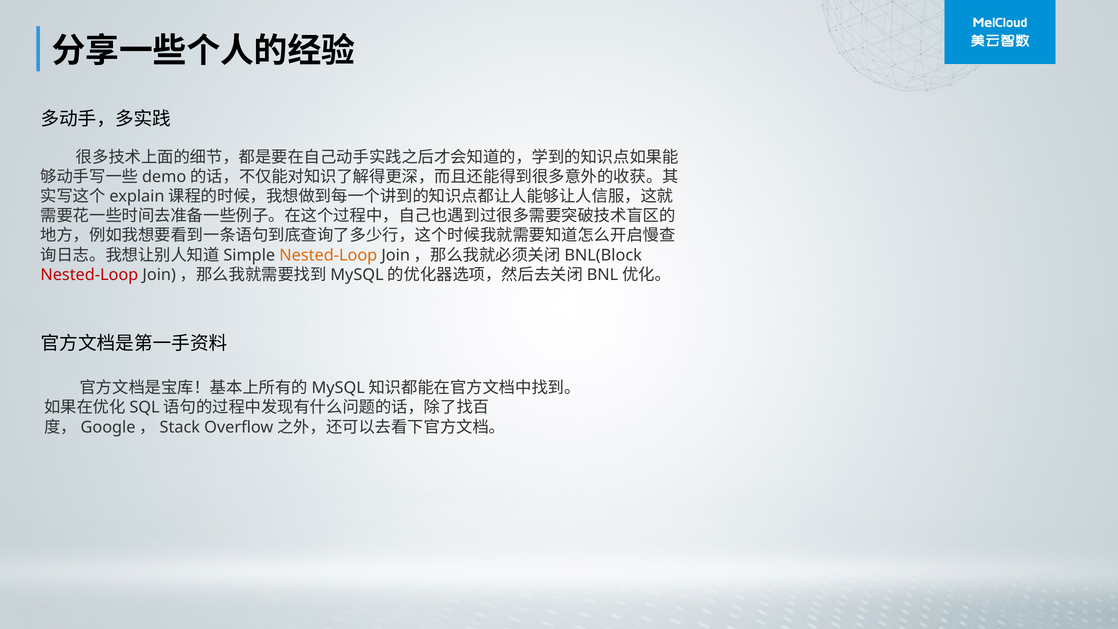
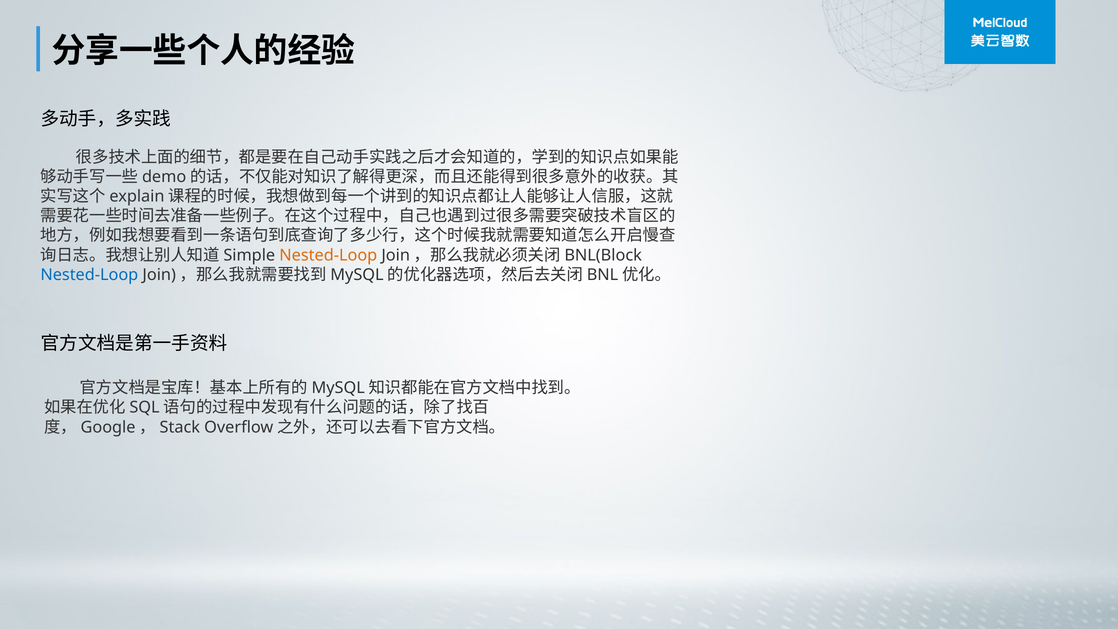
Nested-Loop colour: red -> blue (89, 275)
